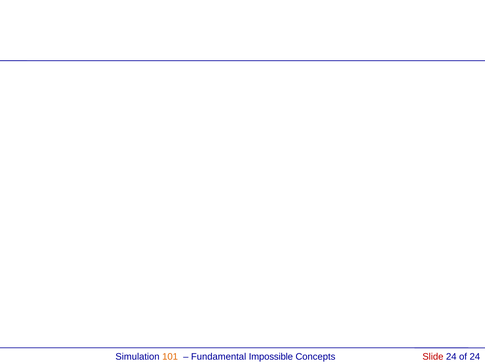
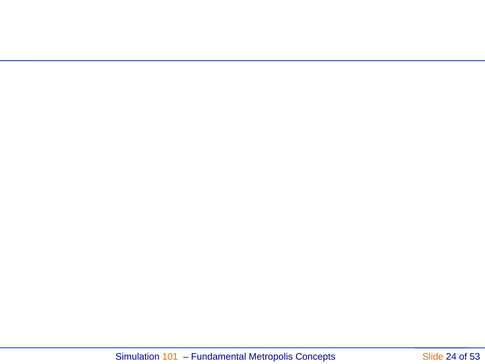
Impossible: Impossible -> Metropolis (271, 356)
Slide colour: red -> orange (433, 356)
of 24: 24 -> 53 (475, 356)
